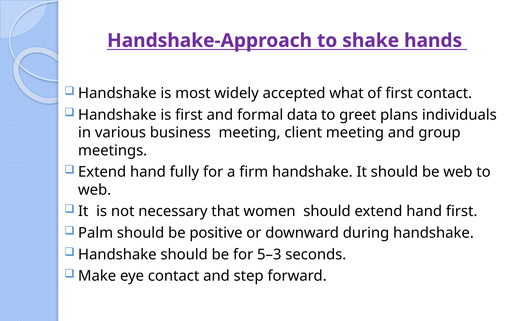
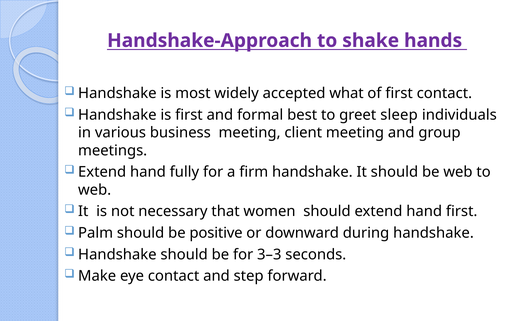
data: data -> best (302, 115)
plans: plans -> sleep (399, 115)
5–3: 5–3 -> 3–3 (269, 254)
